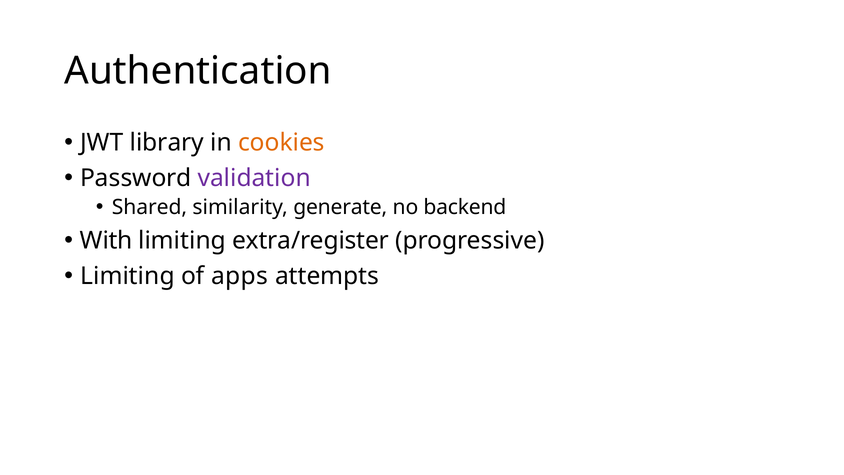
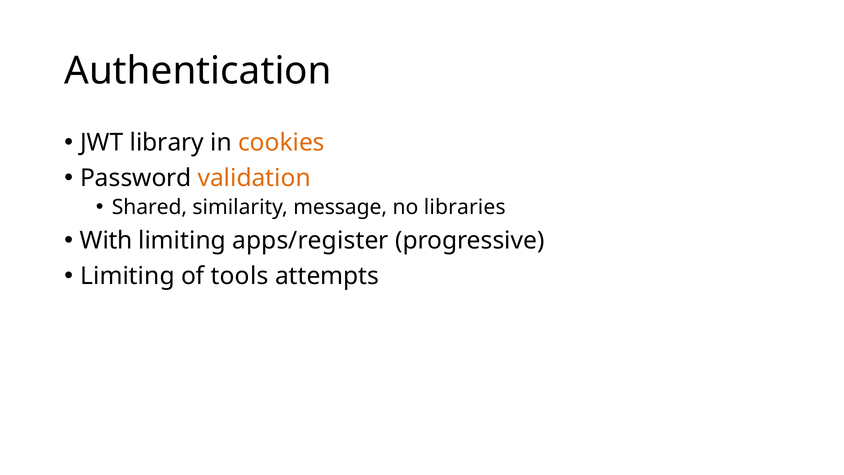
validation colour: purple -> orange (254, 178)
generate: generate -> message (340, 207)
backend: backend -> libraries (465, 207)
extra/register: extra/register -> apps/register (310, 241)
apps: apps -> tools (240, 276)
